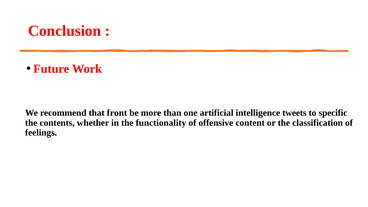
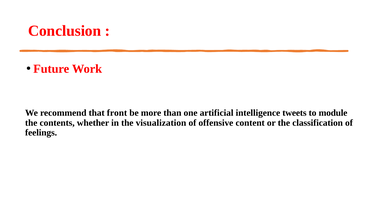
specific: specific -> module (333, 113)
functionality: functionality -> visualization (161, 123)
